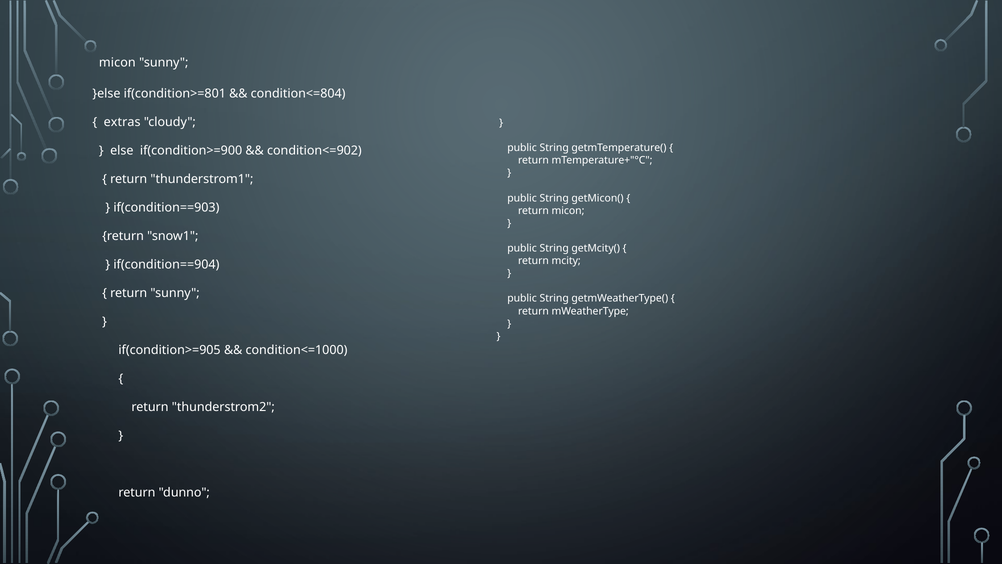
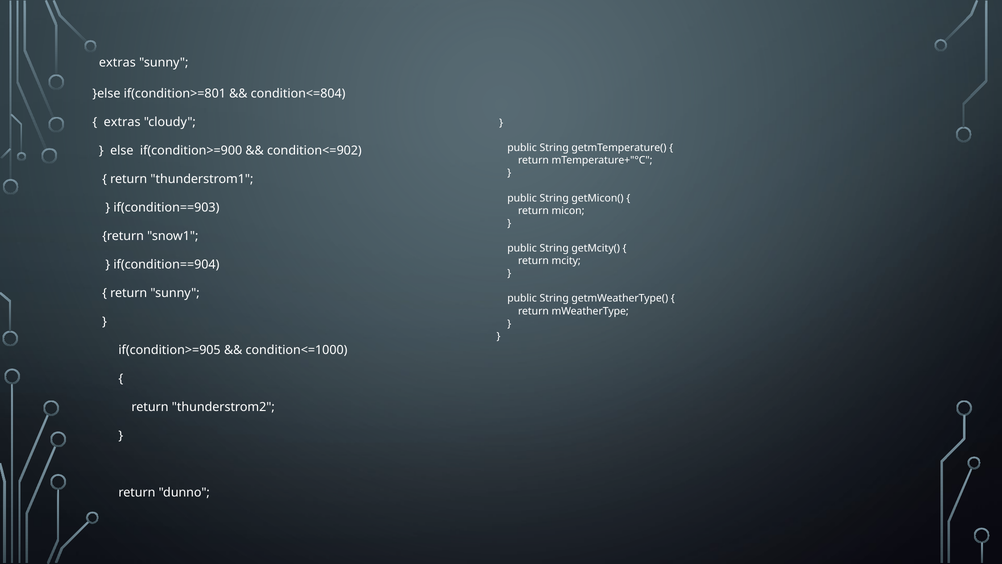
micon: micon -> extras (117, 63)
